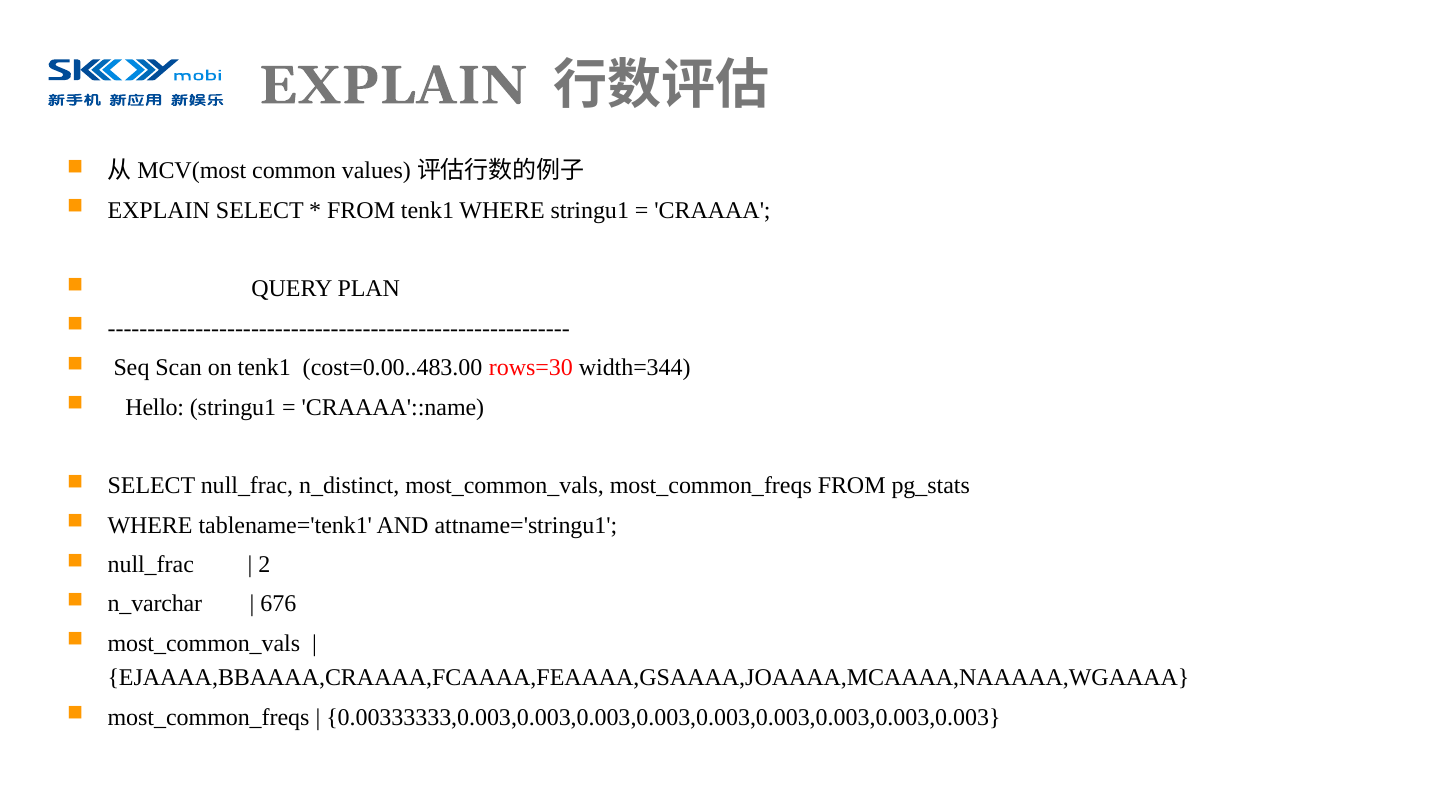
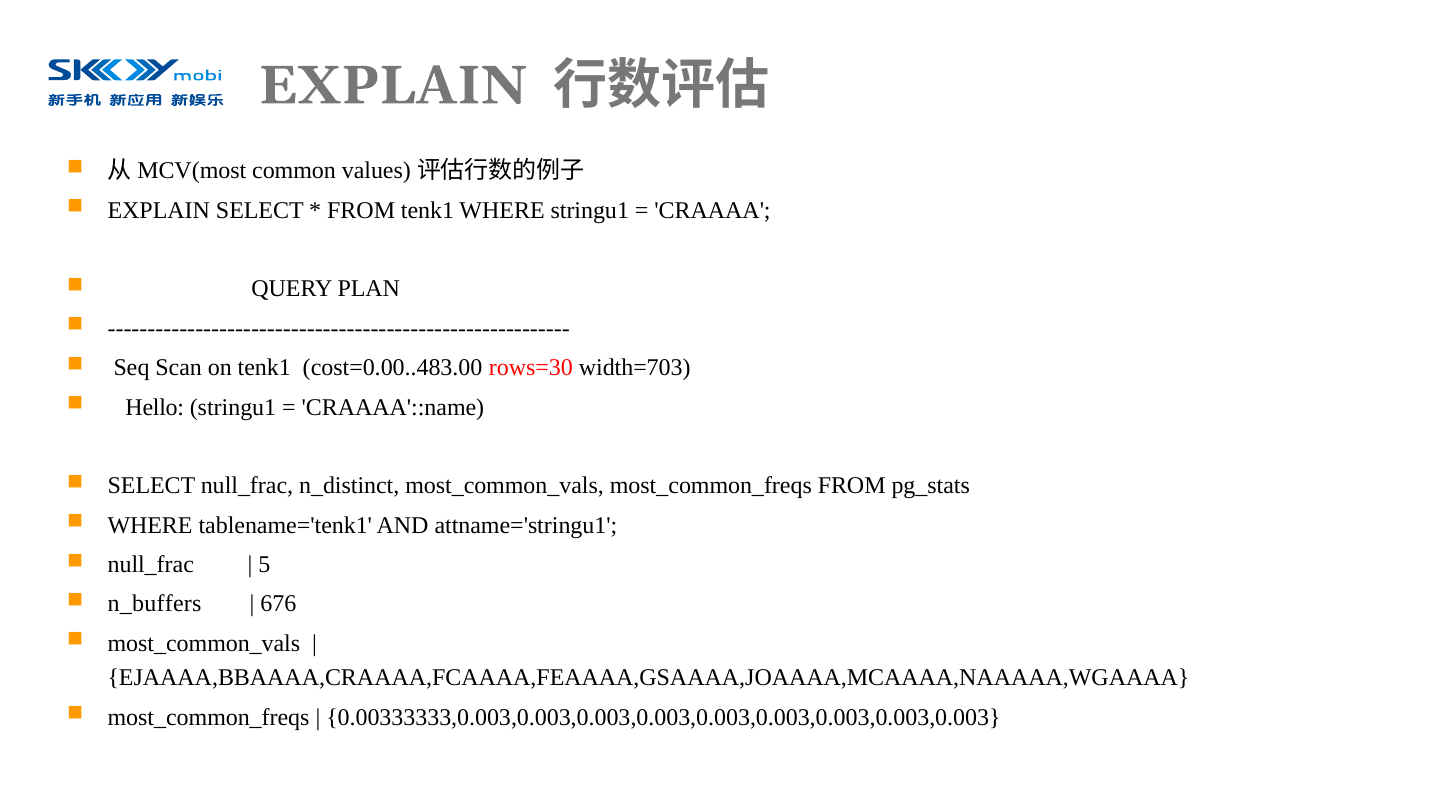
width=344: width=344 -> width=703 (635, 368)
2: 2 -> 5 (264, 564)
n_varchar: n_varchar -> n_buffers (155, 604)
